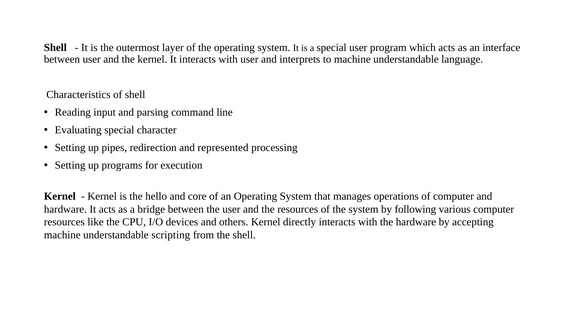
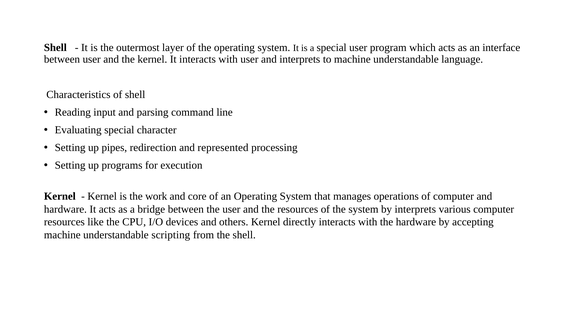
hello: hello -> work (156, 197)
by following: following -> interprets (415, 209)
